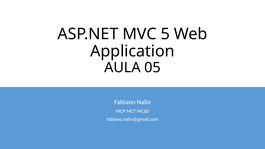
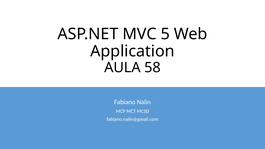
05: 05 -> 58 (153, 68)
